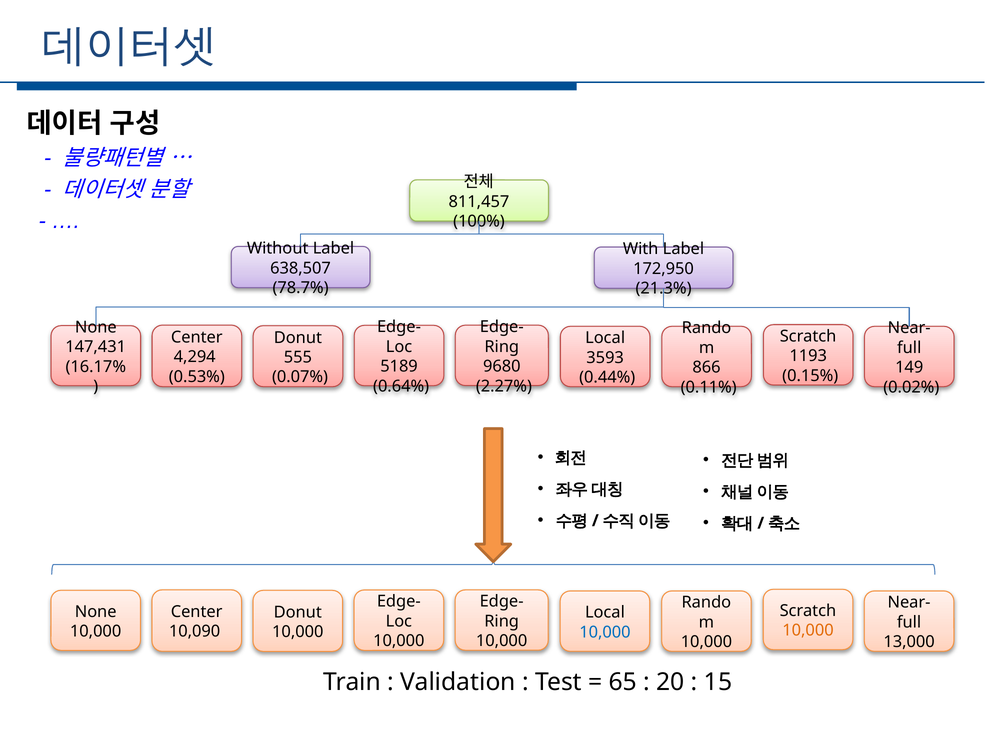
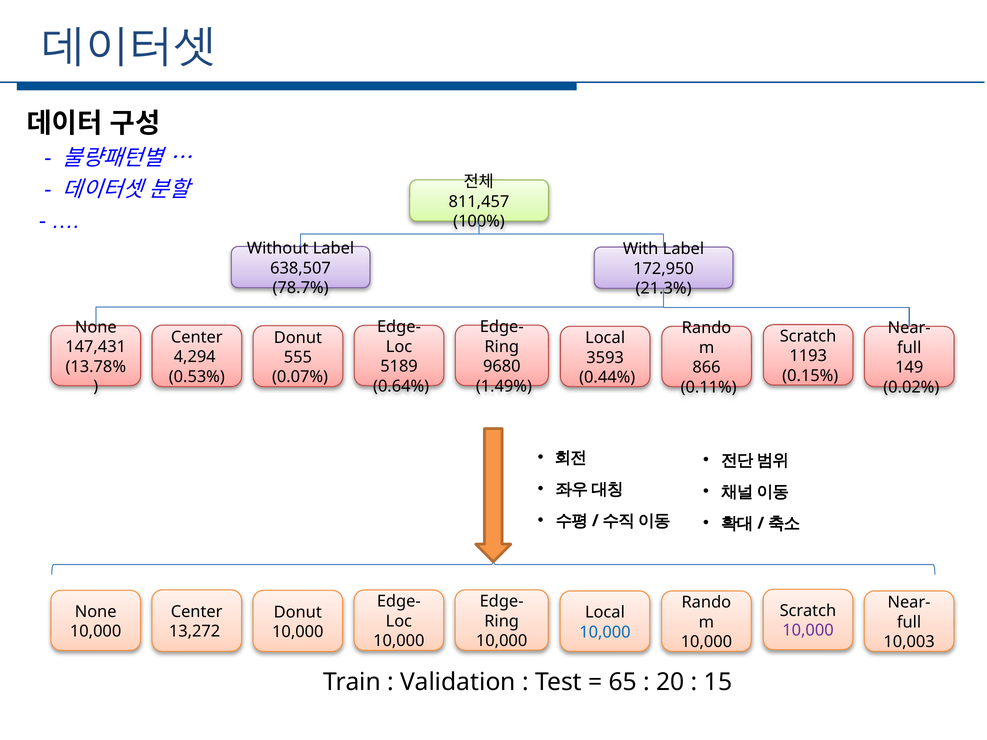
16.17%: 16.17% -> 13.78% (96, 367)
2.27%: 2.27% -> 1.49% (504, 386)
10,000 colour: orange -> purple (808, 631)
10,090: 10,090 -> 13,272 (195, 632)
13,000: 13,000 -> 10,003 (909, 642)
